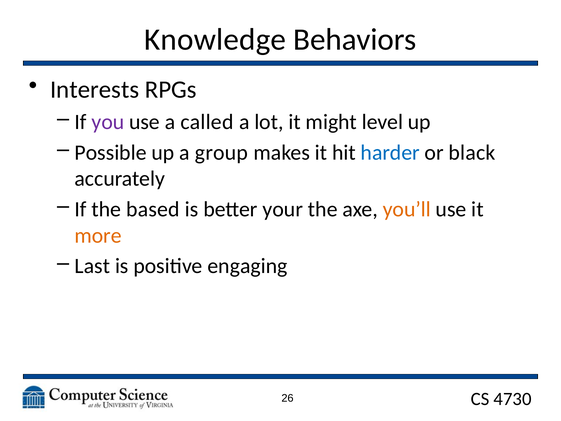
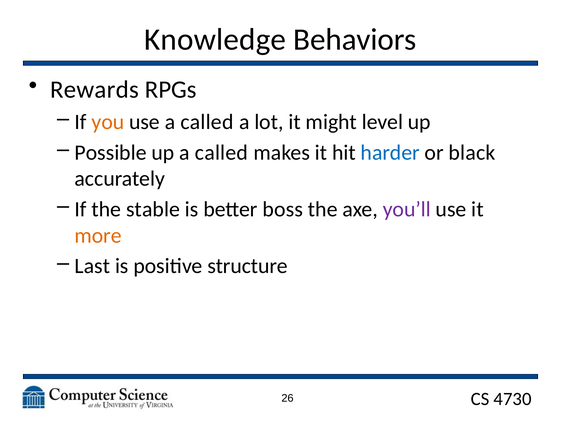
Interests: Interests -> Rewards (94, 90)
you colour: purple -> orange (108, 122)
up a group: group -> called (221, 152)
based: based -> stable (153, 209)
your: your -> boss (283, 209)
you’ll colour: orange -> purple (407, 209)
engaging: engaging -> structure (248, 266)
